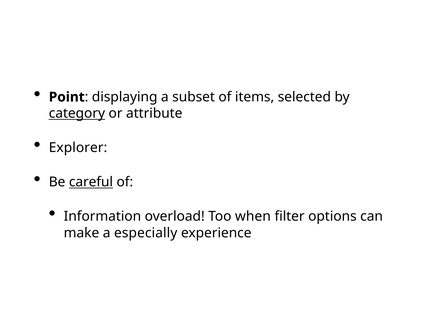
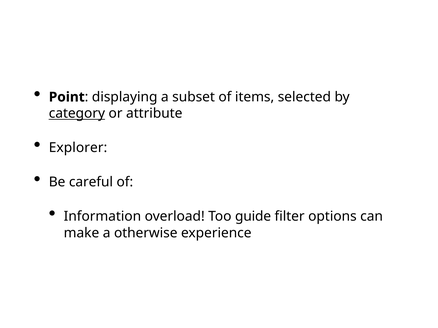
careful underline: present -> none (91, 182)
when: when -> guide (253, 217)
especially: especially -> otherwise (146, 233)
